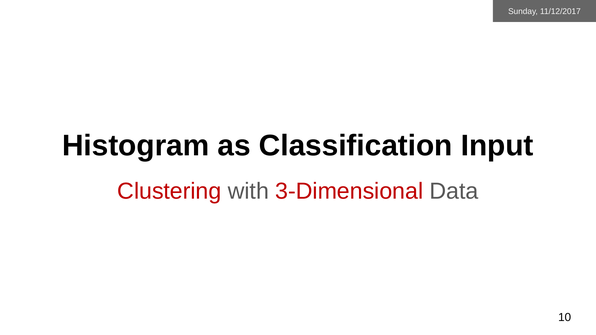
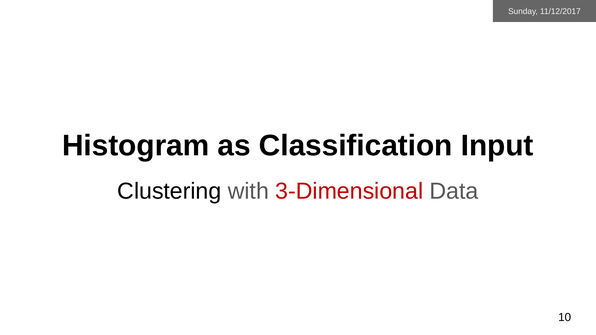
Clustering colour: red -> black (169, 191)
